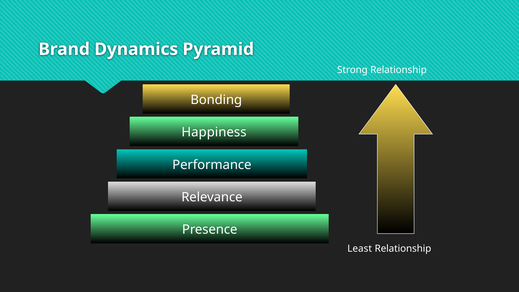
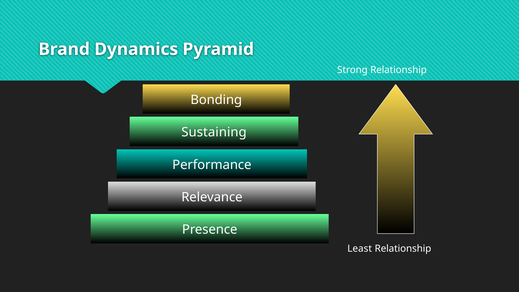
Happiness: Happiness -> Sustaining (214, 132)
